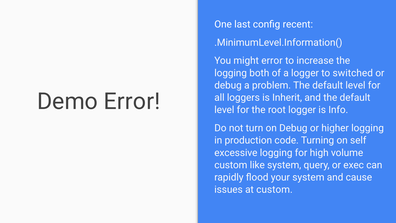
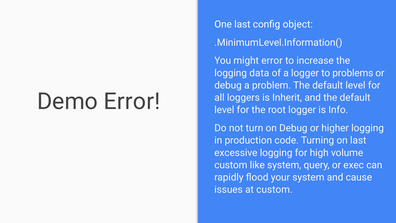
recent: recent -> object (298, 24)
both: both -> data (259, 73)
switched: switched -> problems (353, 73)
on self: self -> last (358, 140)
